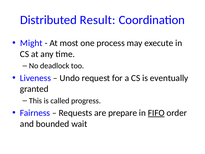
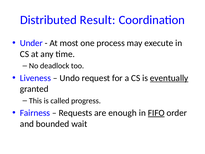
Might: Might -> Under (31, 43)
eventually underline: none -> present (169, 78)
prepare: prepare -> enough (123, 113)
